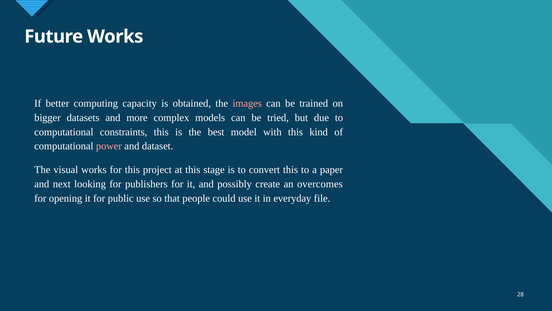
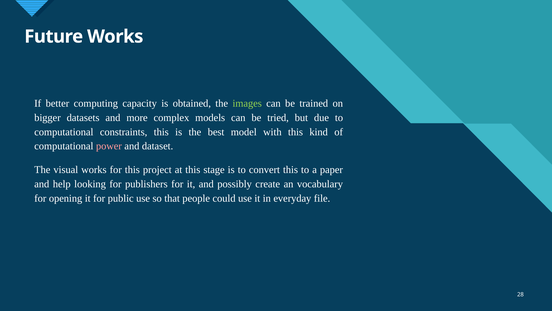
images colour: pink -> light green (247, 103)
next: next -> help (62, 184)
overcomes: overcomes -> vocabulary (320, 184)
